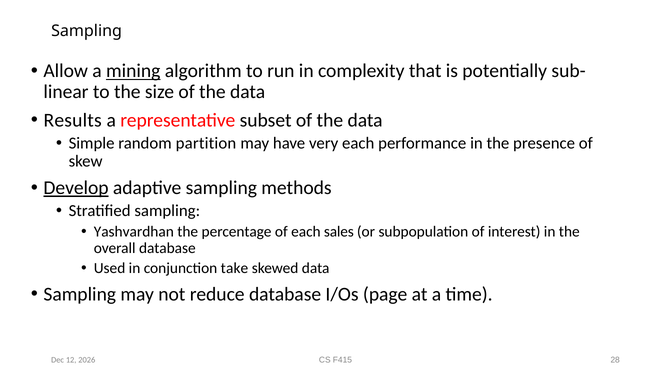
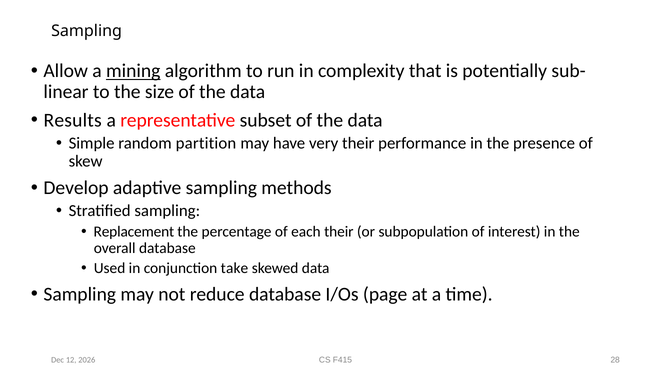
very each: each -> their (358, 143)
Develop underline: present -> none (76, 188)
Yashvardhan: Yashvardhan -> Replacement (134, 232)
each sales: sales -> their (339, 232)
